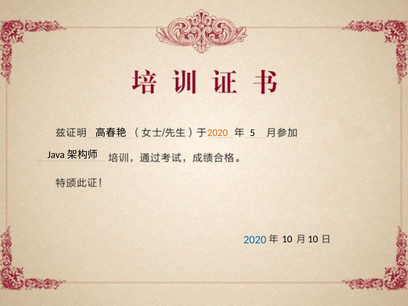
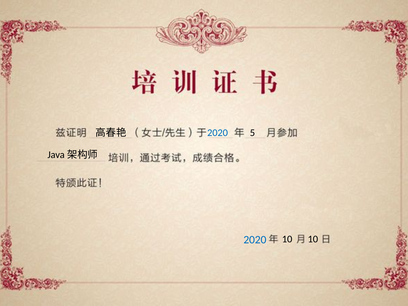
2020 colour: orange -> blue (218, 133)
